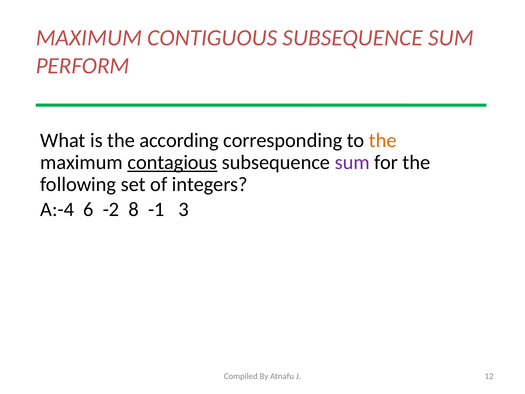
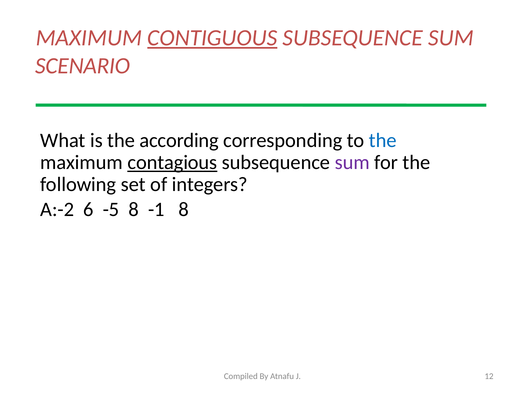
CONTIGUOUS underline: none -> present (212, 38)
PERFORM: PERFORM -> SCENARIO (83, 66)
the colour: orange -> blue (383, 140)
A:-4: A:-4 -> A:-2 (57, 209)
-2: -2 -> -5 (111, 209)
-1 3: 3 -> 8 (184, 209)
